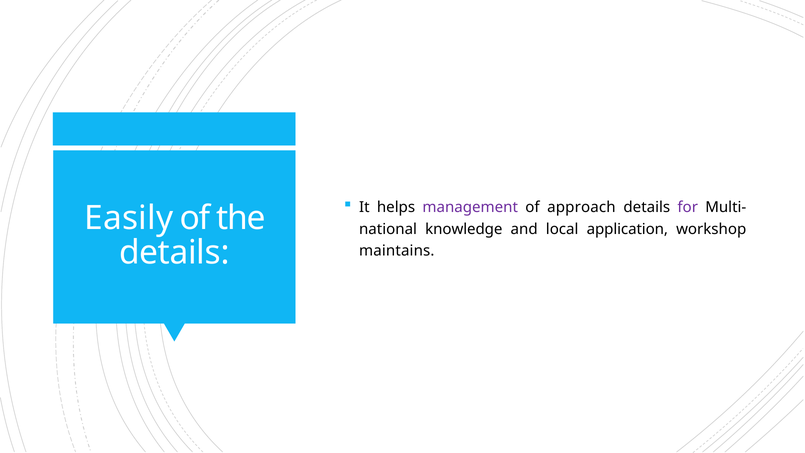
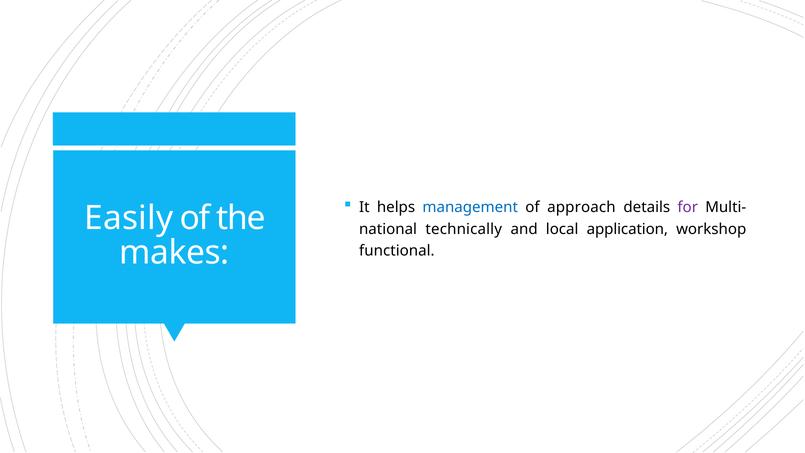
management colour: purple -> blue (470, 207)
knowledge: knowledge -> technically (464, 229)
details: details -> makes (174, 253)
maintains: maintains -> functional (397, 251)
